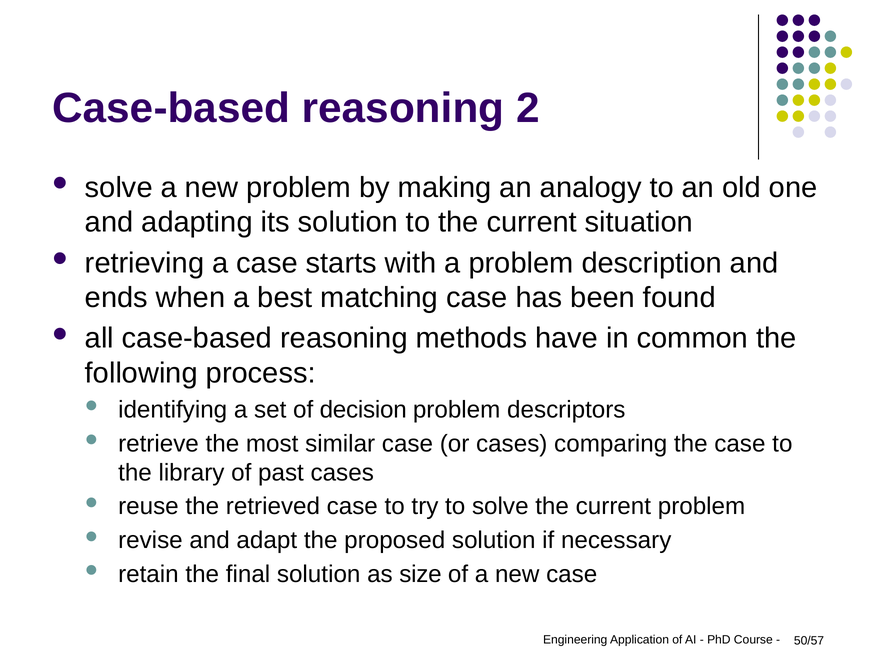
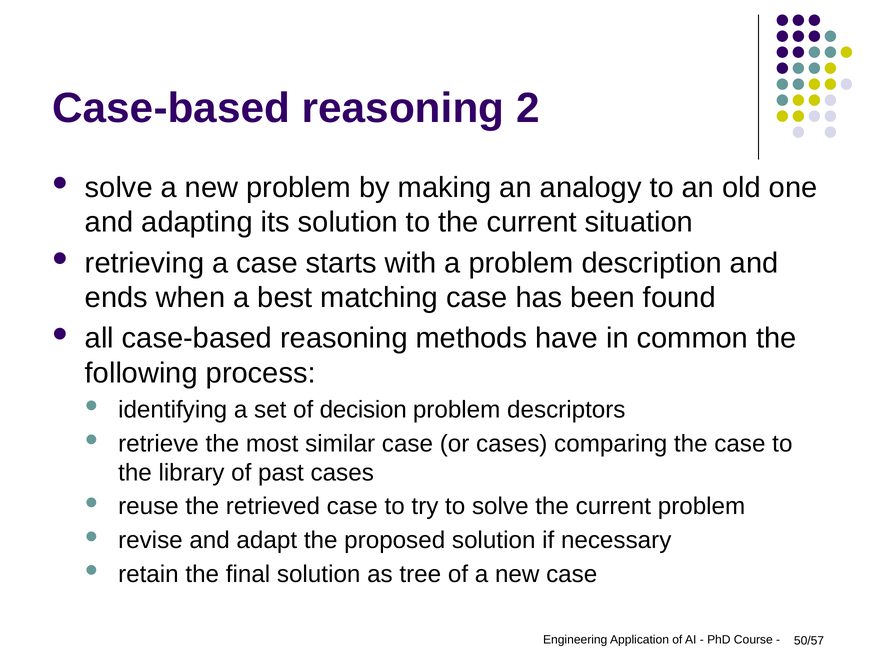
size: size -> tree (420, 574)
